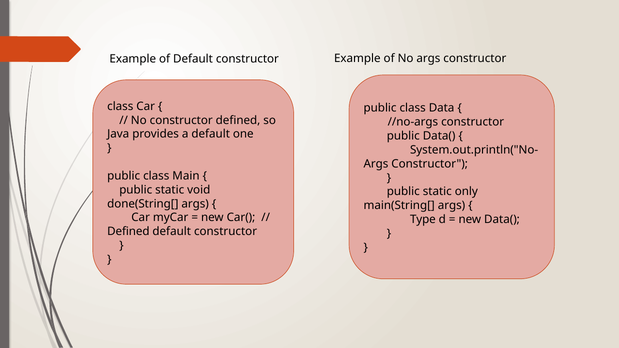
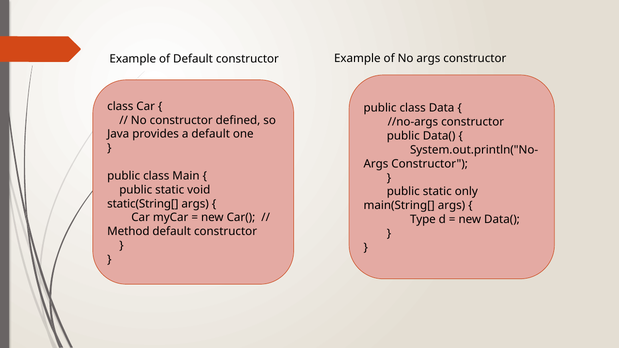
done(String[: done(String[ -> static(String[ (143, 204)
Defined: Defined -> Method (128, 232)
